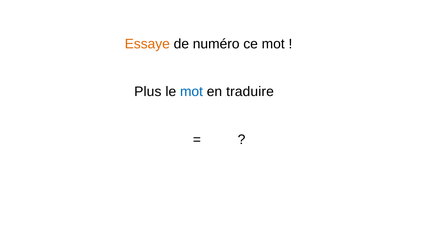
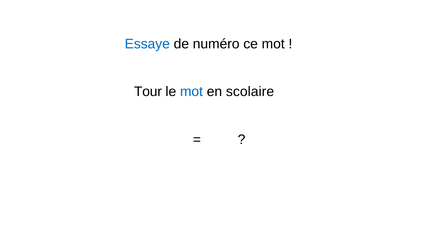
Essaye colour: orange -> blue (147, 44)
Plus: Plus -> Tour (148, 92)
traduire: traduire -> scolaire (250, 92)
